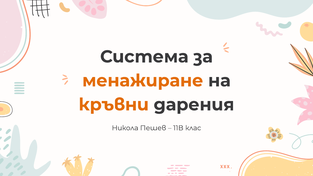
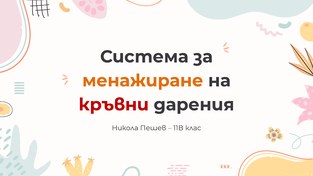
кръвни colour: orange -> red (114, 105)
